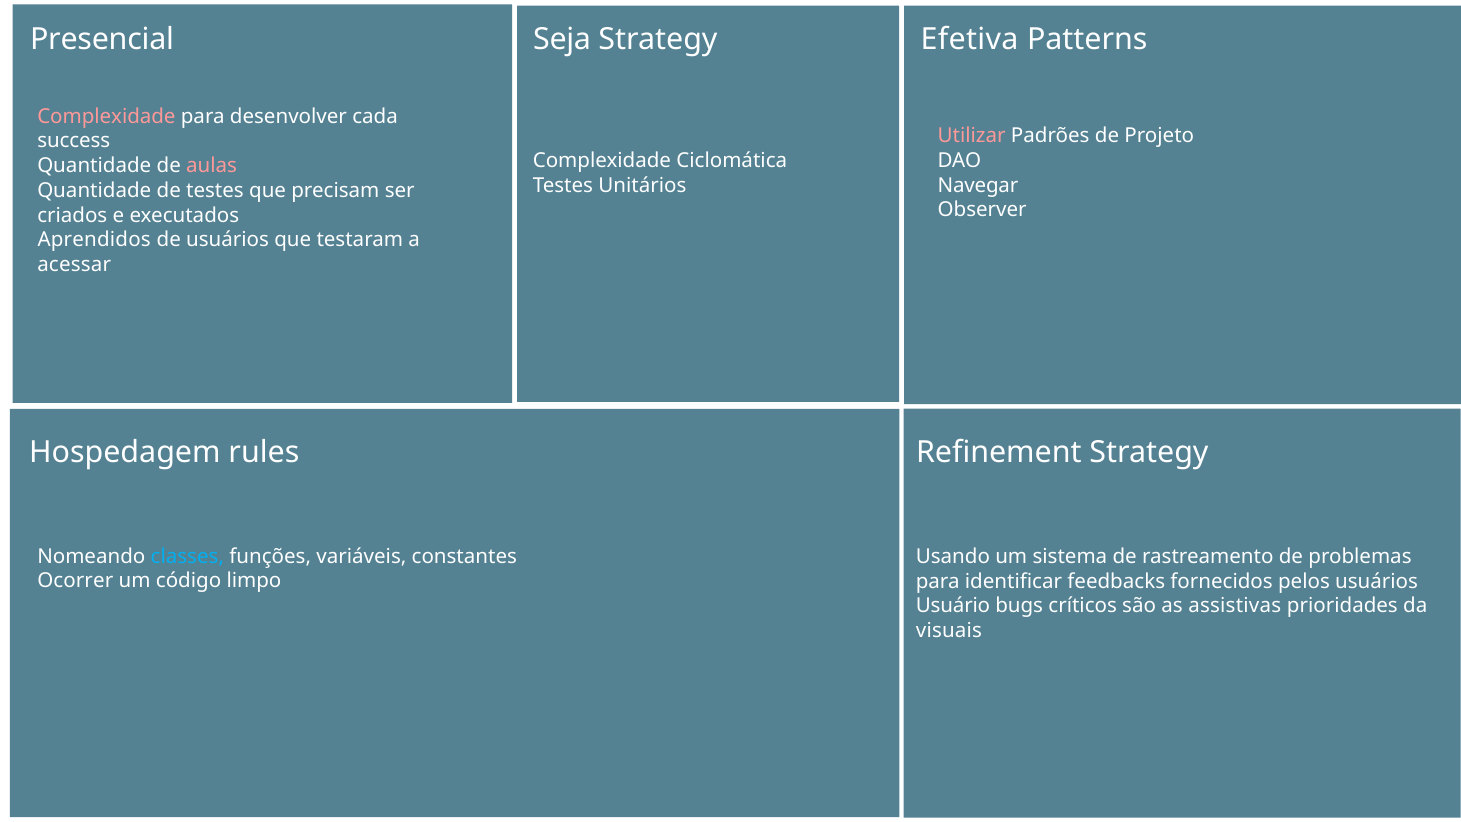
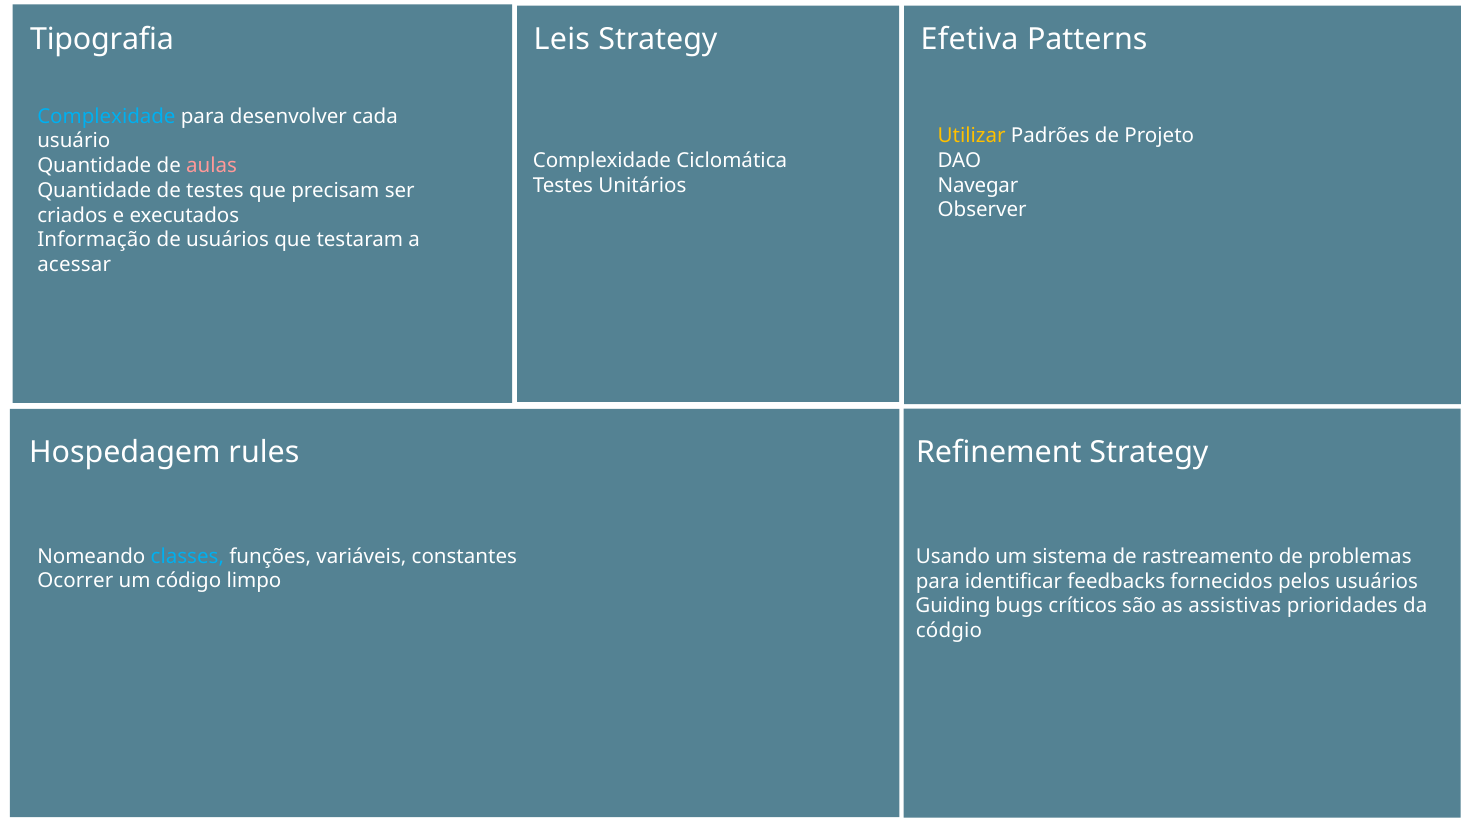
Presencial: Presencial -> Tipografia (102, 39)
Seja: Seja -> Leis (562, 39)
Complexidade colour: pink -> light blue (106, 116)
Utilizar colour: pink -> yellow (972, 136)
success: success -> usuário (74, 141)
Aprendidos: Aprendidos -> Informação (94, 240)
Usuário: Usuário -> Guiding (953, 606)
visuais: visuais -> códgio (949, 631)
